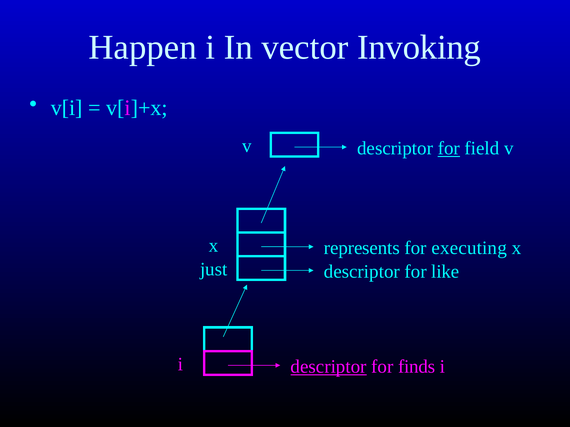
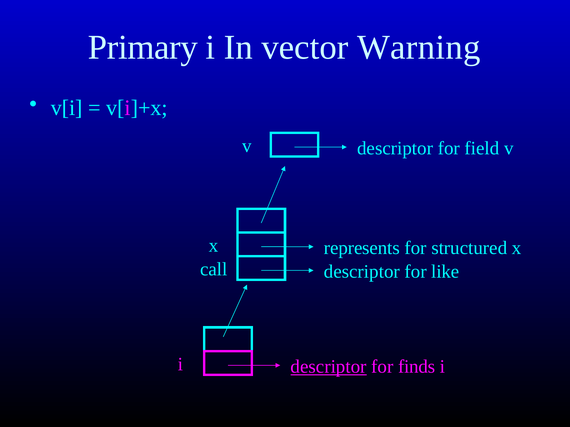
Happen: Happen -> Primary (143, 48)
Invoking: Invoking -> Warning (419, 48)
for underline: present -> none (449, 149)
executing: executing -> structured (469, 248)
just: just -> call (214, 270)
